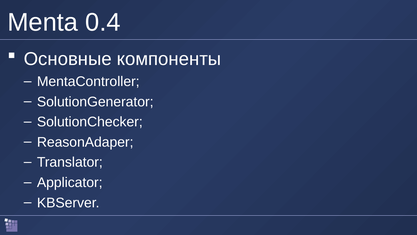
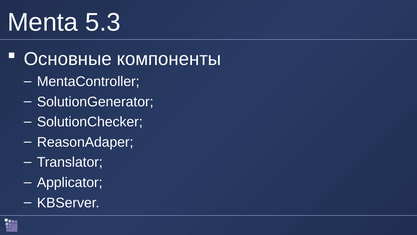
0.4: 0.4 -> 5.3 (103, 22)
